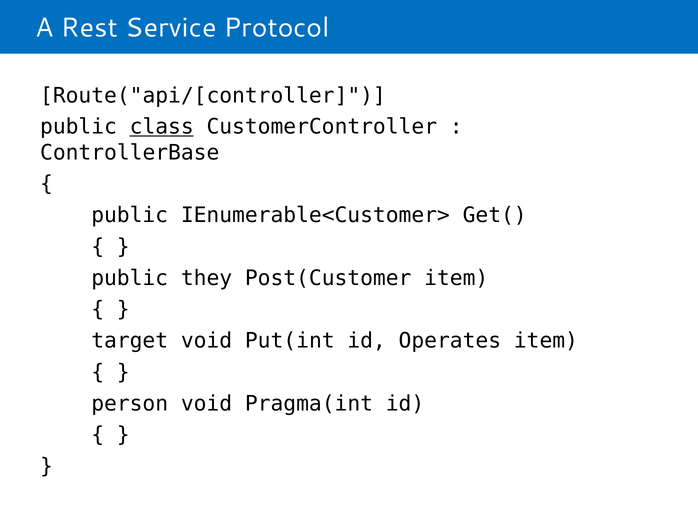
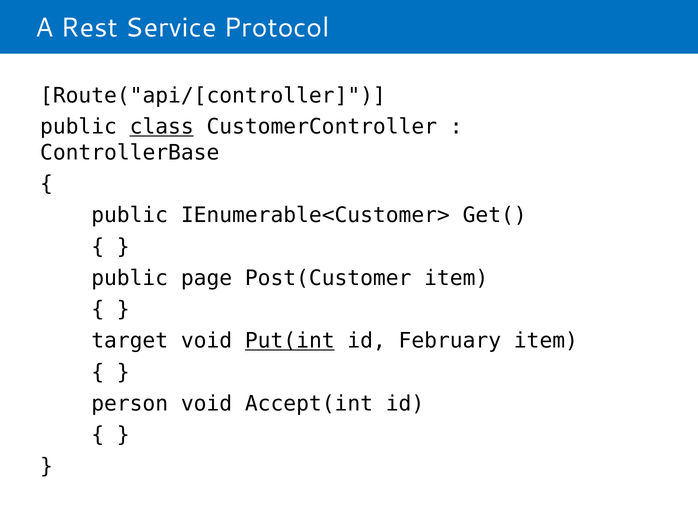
they: they -> page (207, 278)
Put(int underline: none -> present (290, 341)
Operates: Operates -> February (450, 341)
Pragma(int: Pragma(int -> Accept(int (309, 404)
